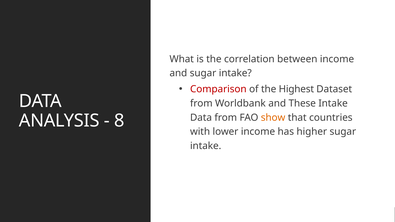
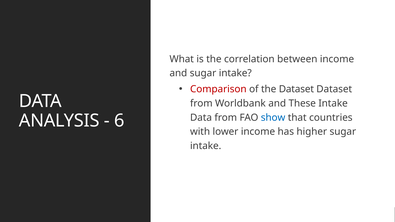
the Highest: Highest -> Dataset (296, 89)
show colour: orange -> blue (273, 118)
8: 8 -> 6 (119, 121)
